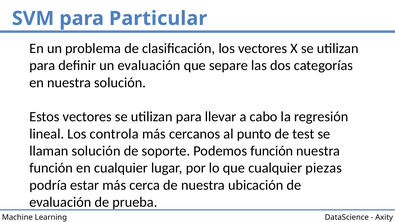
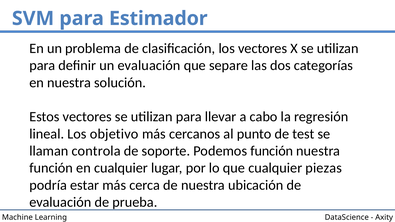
Particular: Particular -> Estimador (158, 18)
controla: controla -> objetivo (114, 134)
llaman solución: solución -> controla (96, 151)
